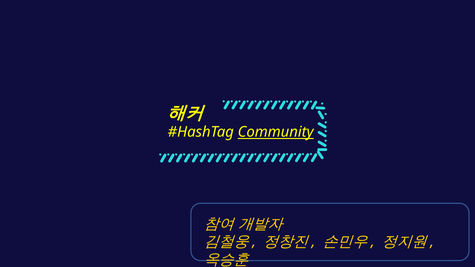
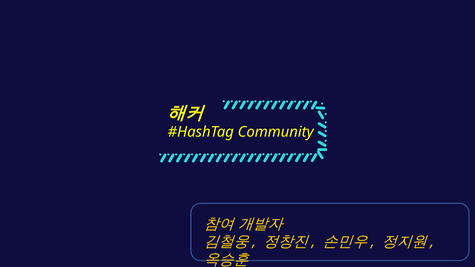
Community underline: present -> none (276, 132)
